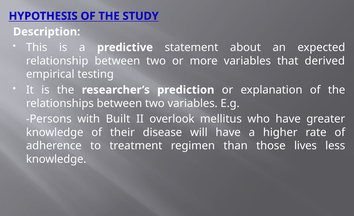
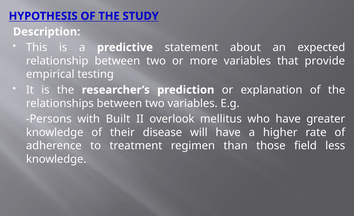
derived: derived -> provide (325, 61)
lives: lives -> field (305, 146)
